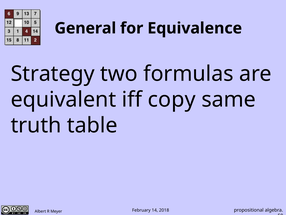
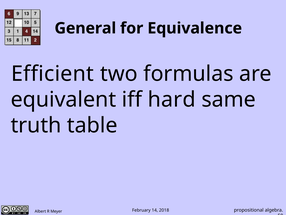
Strategy: Strategy -> Efficient (52, 74)
copy: copy -> hard (172, 99)
